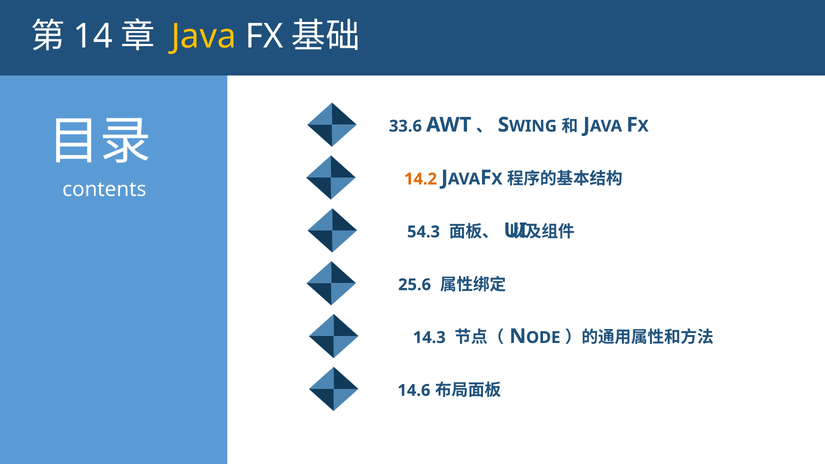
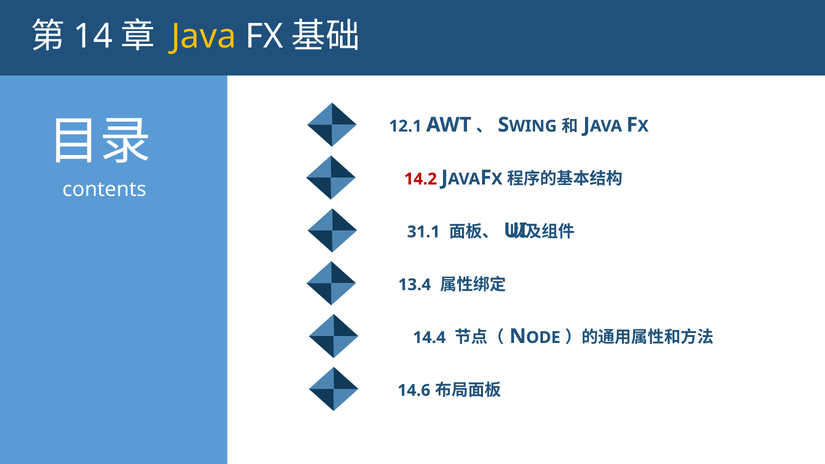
33.6: 33.6 -> 12.1 (405, 126)
14.2 colour: orange -> red (421, 179)
54.3: 54.3 -> 31.1 (424, 232)
25.6: 25.6 -> 13.4 (415, 285)
14.3: 14.3 -> 14.4 (429, 338)
